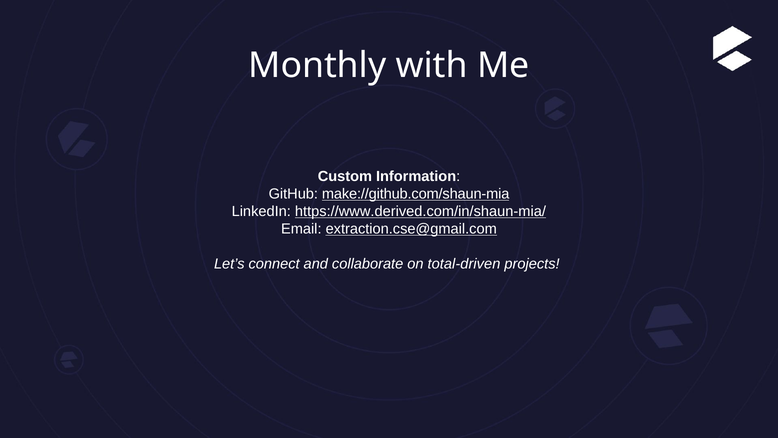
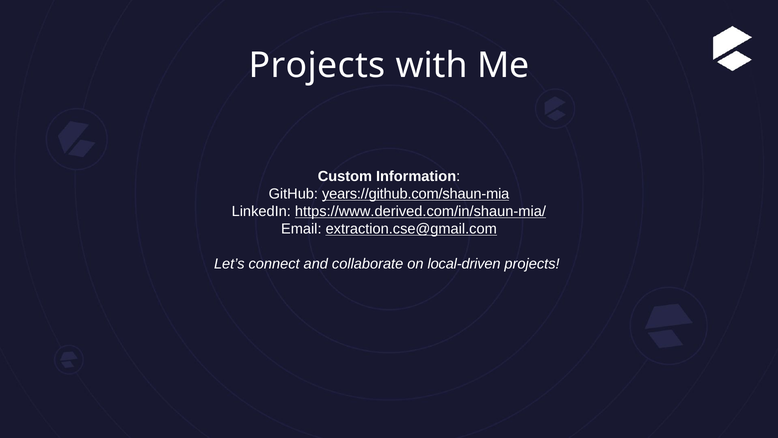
Monthly: Monthly -> Projects (317, 65)
make://github.com/shaun-mia: make://github.com/shaun-mia -> years://github.com/shaun-mia (416, 194)
total-driven: total-driven -> local-driven (464, 264)
